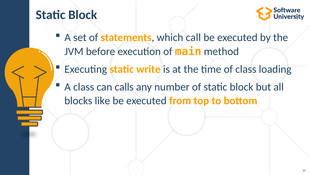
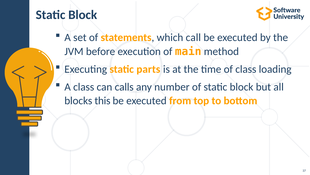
write: write -> parts (148, 69)
like: like -> this (102, 100)
